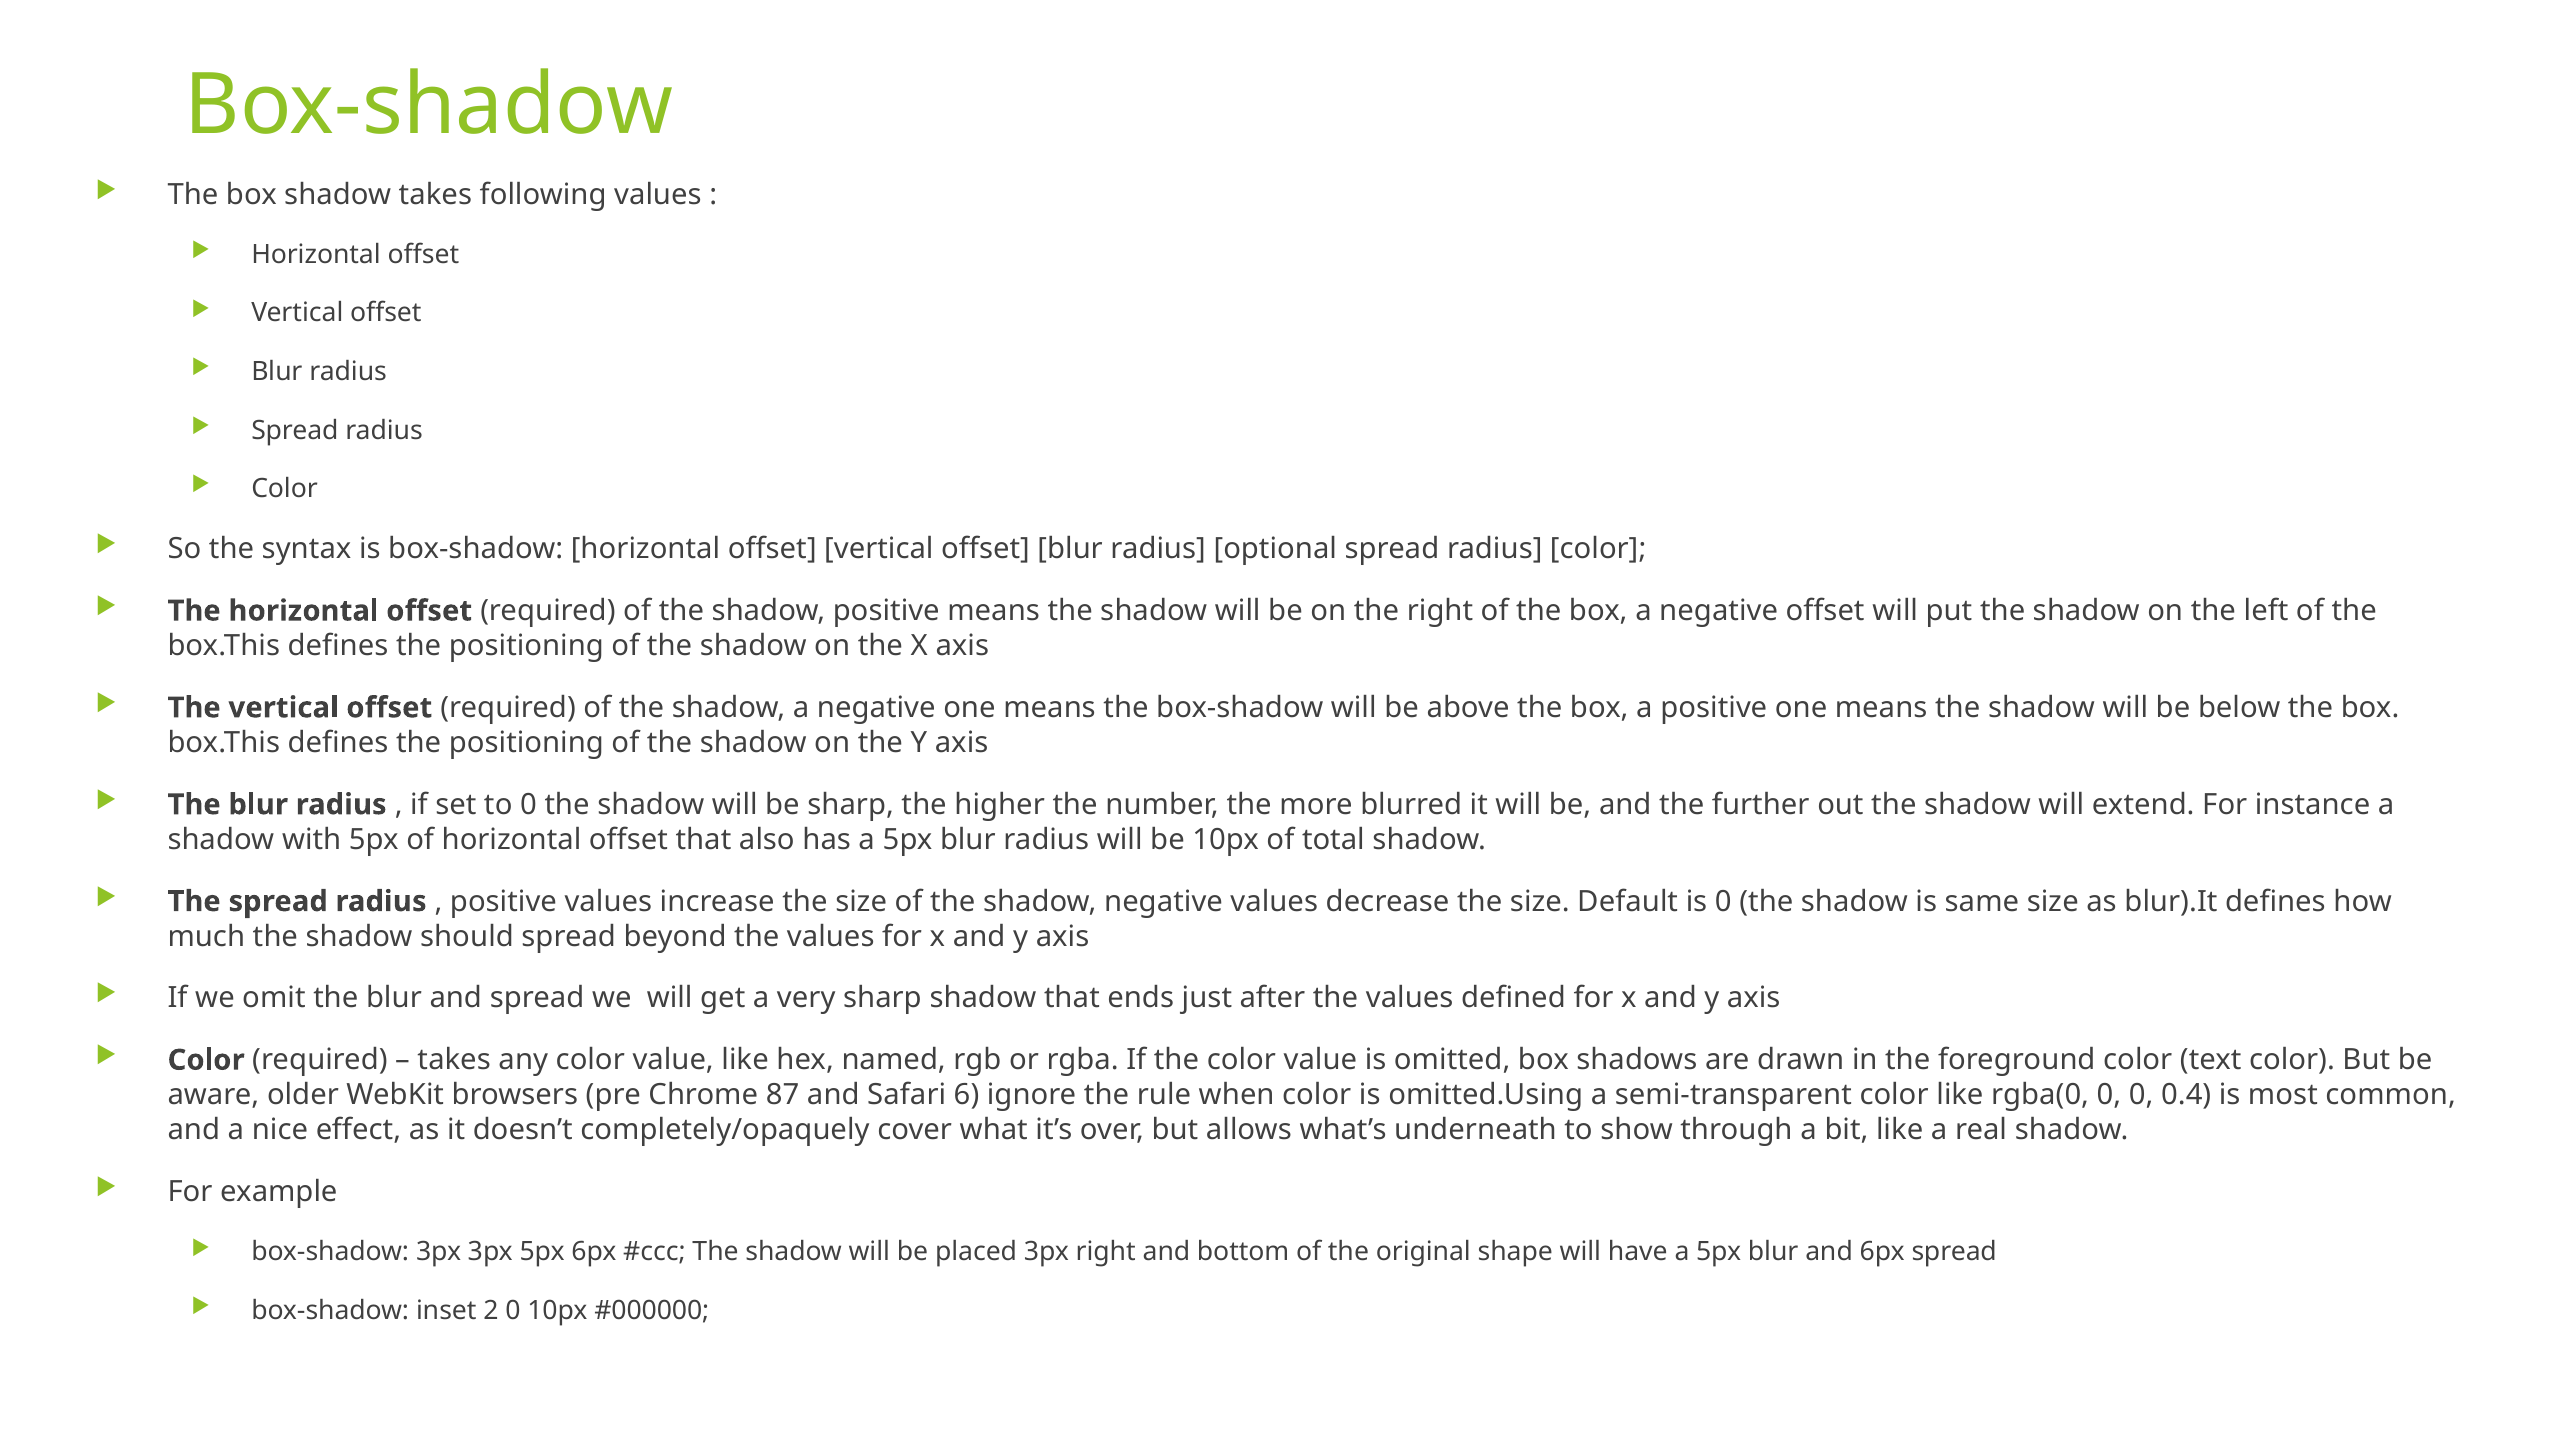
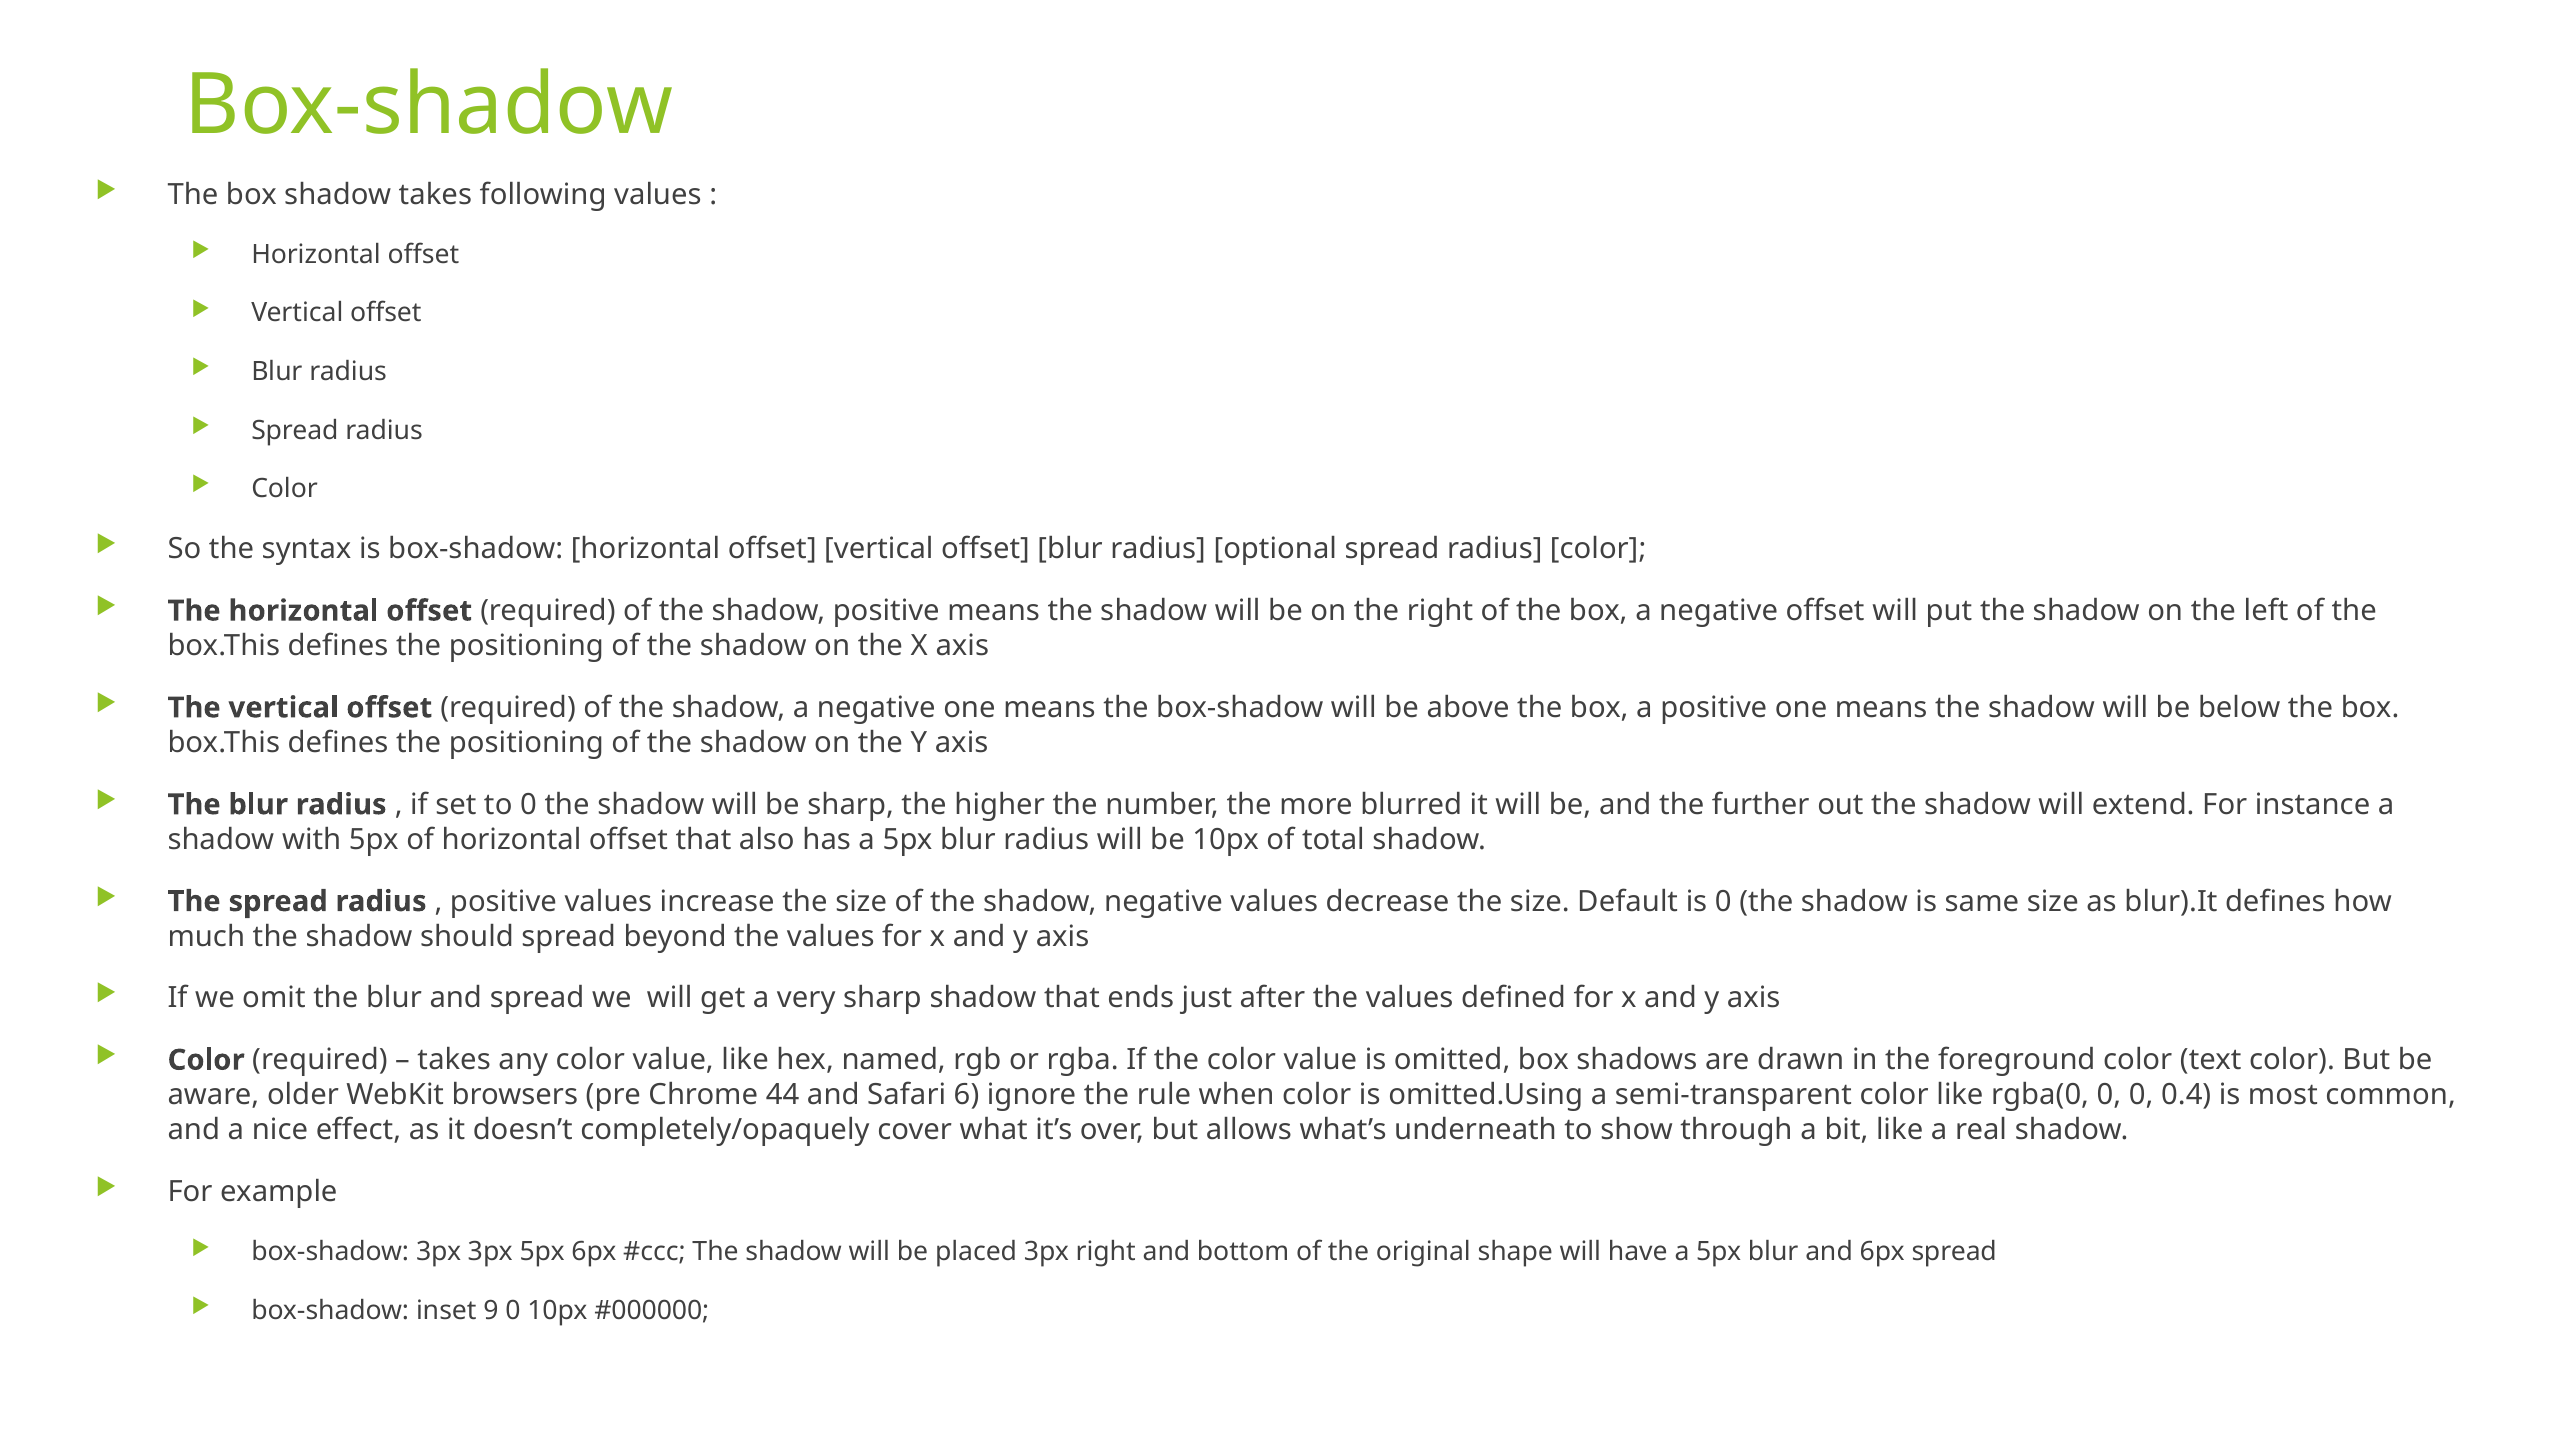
87: 87 -> 44 (783, 1095)
2: 2 -> 9 (491, 1311)
